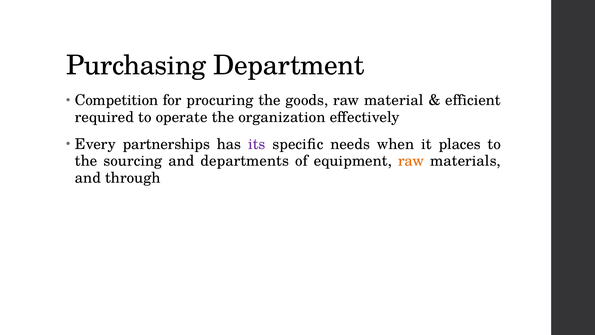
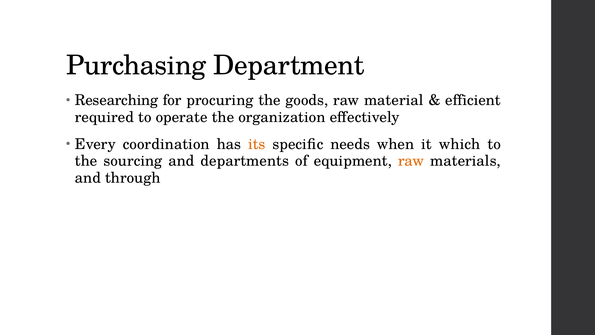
Competition: Competition -> Researching (116, 100)
partnerships: partnerships -> coordination (166, 144)
its colour: purple -> orange (257, 144)
places: places -> which (460, 144)
